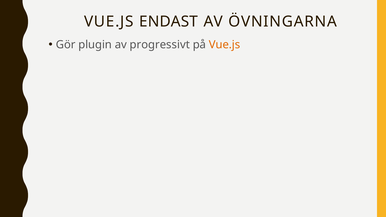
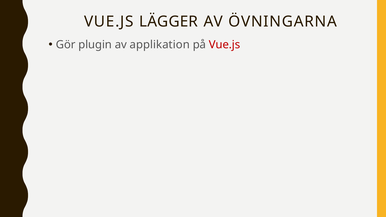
ENDAST: ENDAST -> LÄGGER (169, 22)
progressivt: progressivt -> applikation (160, 45)
Vue.js colour: orange -> red (225, 45)
